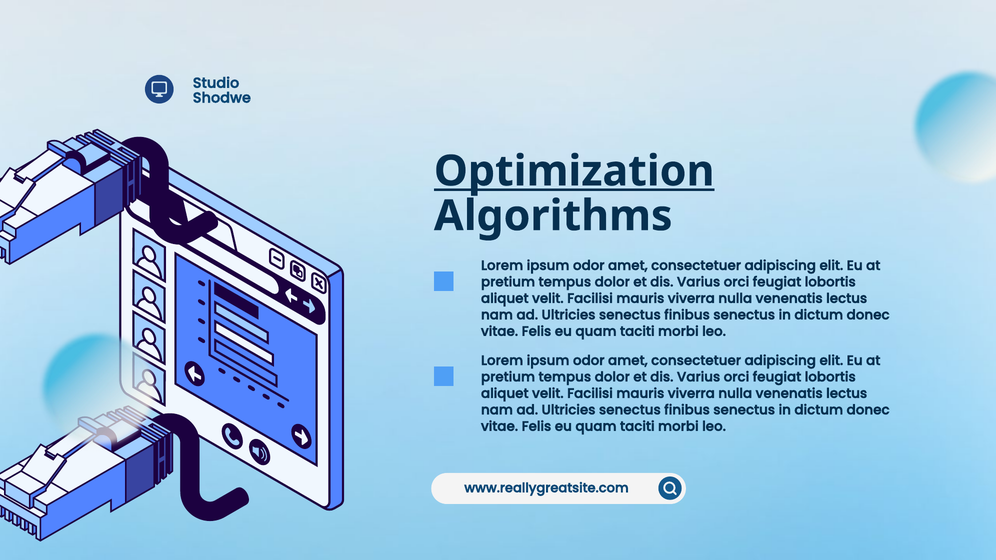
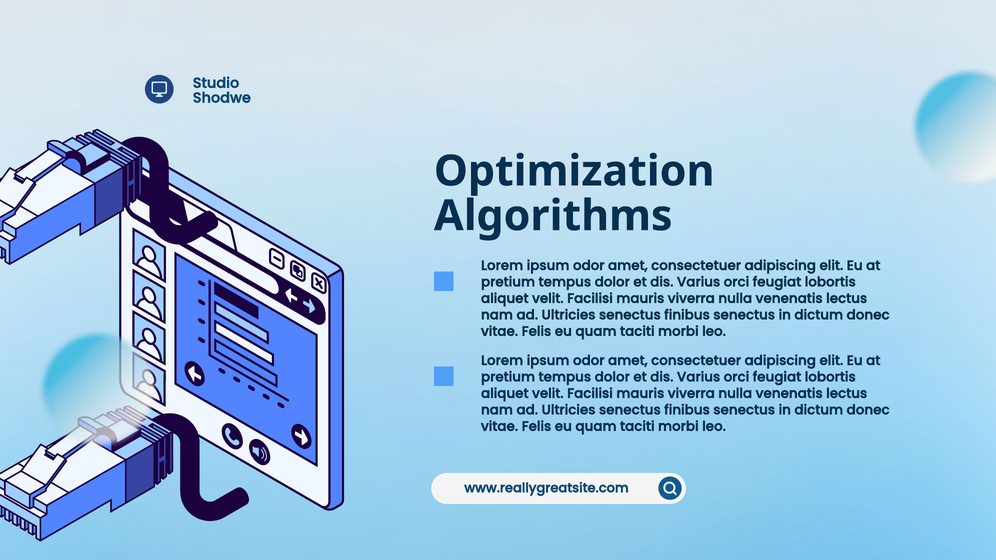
Optimization underline: present -> none (574, 171)
